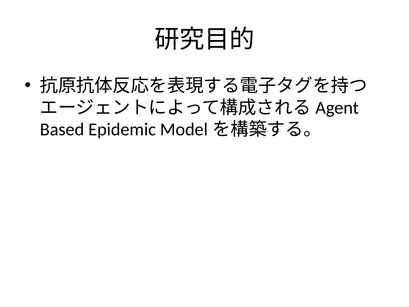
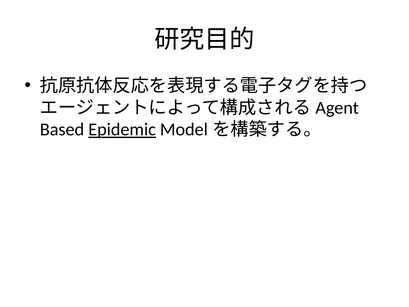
Epidemic underline: none -> present (122, 129)
